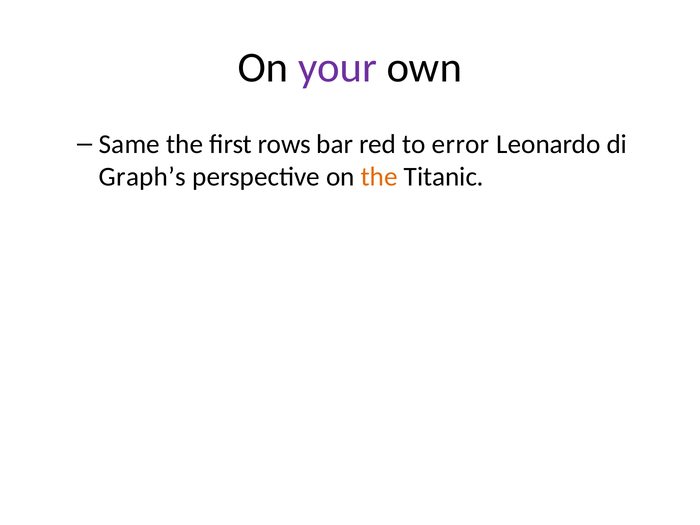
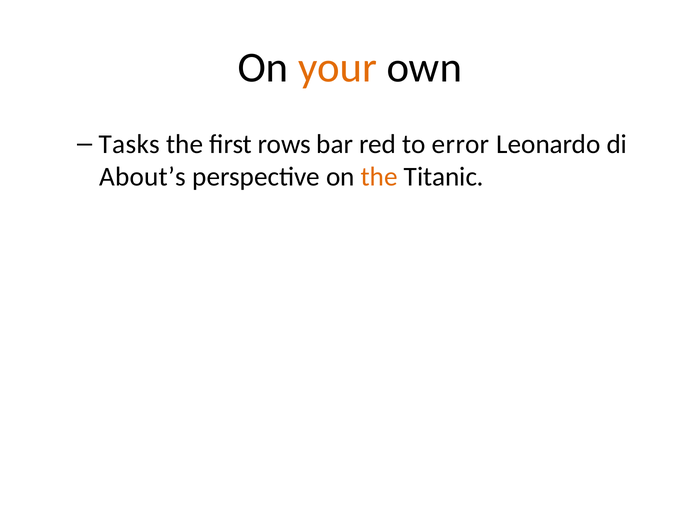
your colour: purple -> orange (338, 68)
Same: Same -> Tasks (129, 144)
Graph’s: Graph’s -> About’s (142, 177)
